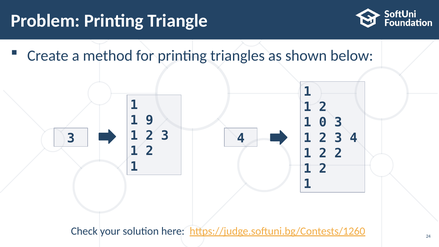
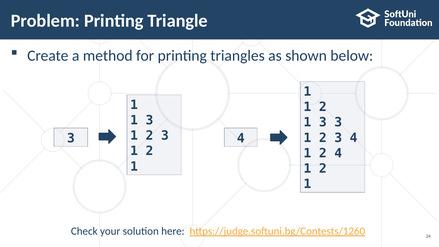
9: 9 -> 3 (149, 120)
0: 0 -> 3 (323, 122)
2 2: 2 -> 4 (338, 153)
